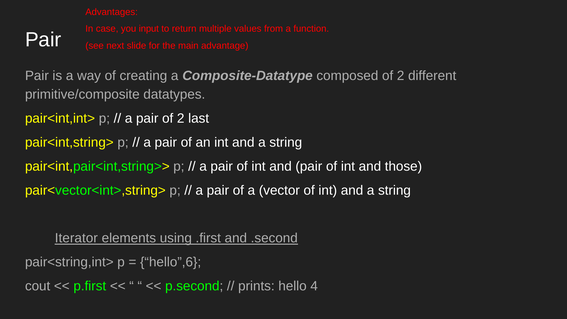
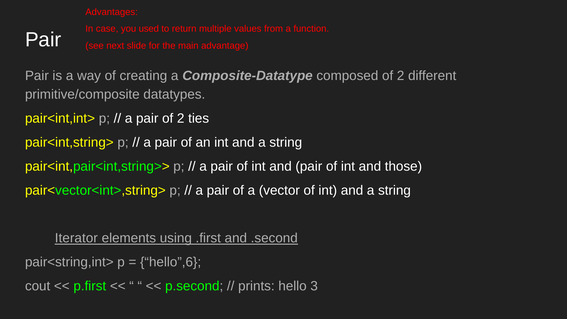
input: input -> used (149, 29)
last: last -> ties (199, 118)
4: 4 -> 3 (314, 286)
